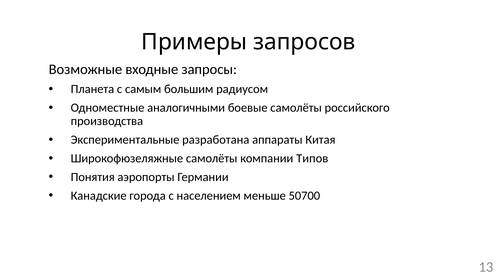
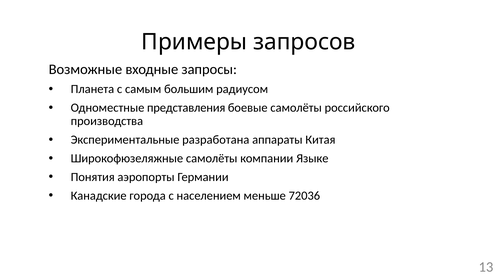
аналогичными: аналогичными -> представления (186, 108)
Типов: Типов -> Языке (312, 158)
50700: 50700 -> 72036 (304, 195)
